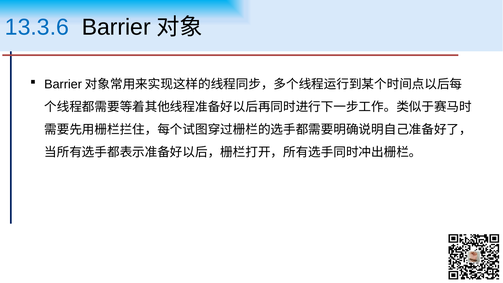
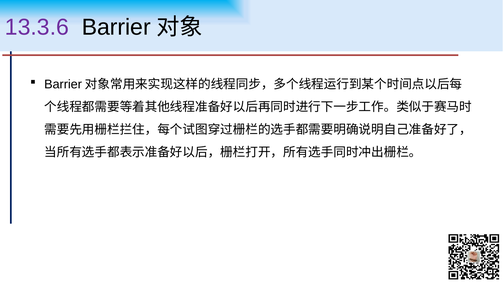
13.3.6 colour: blue -> purple (37, 27)
